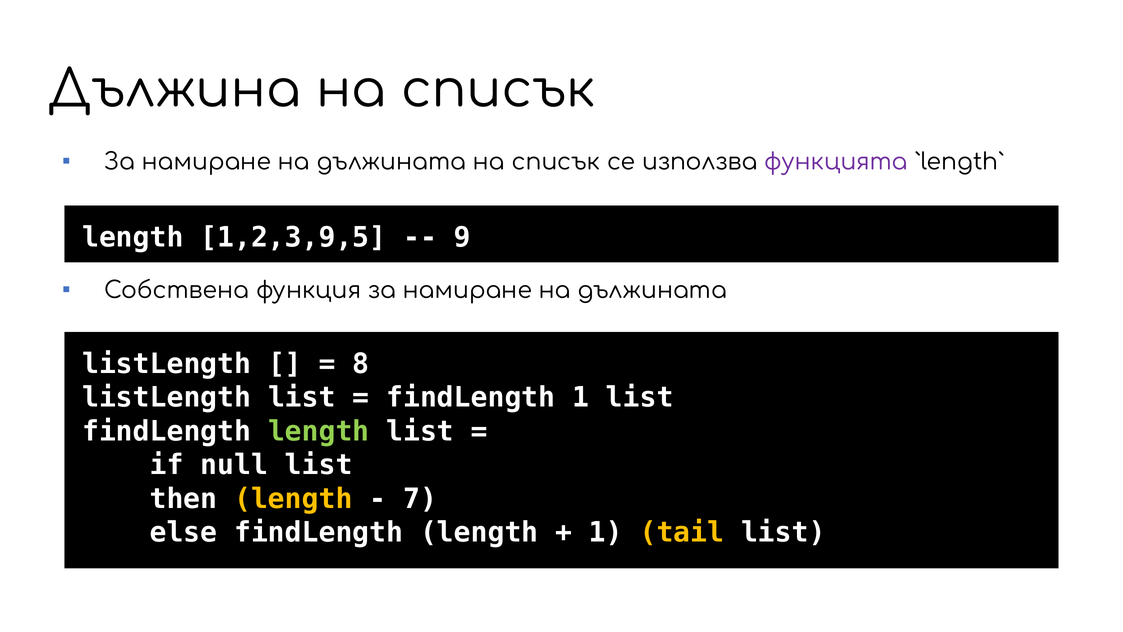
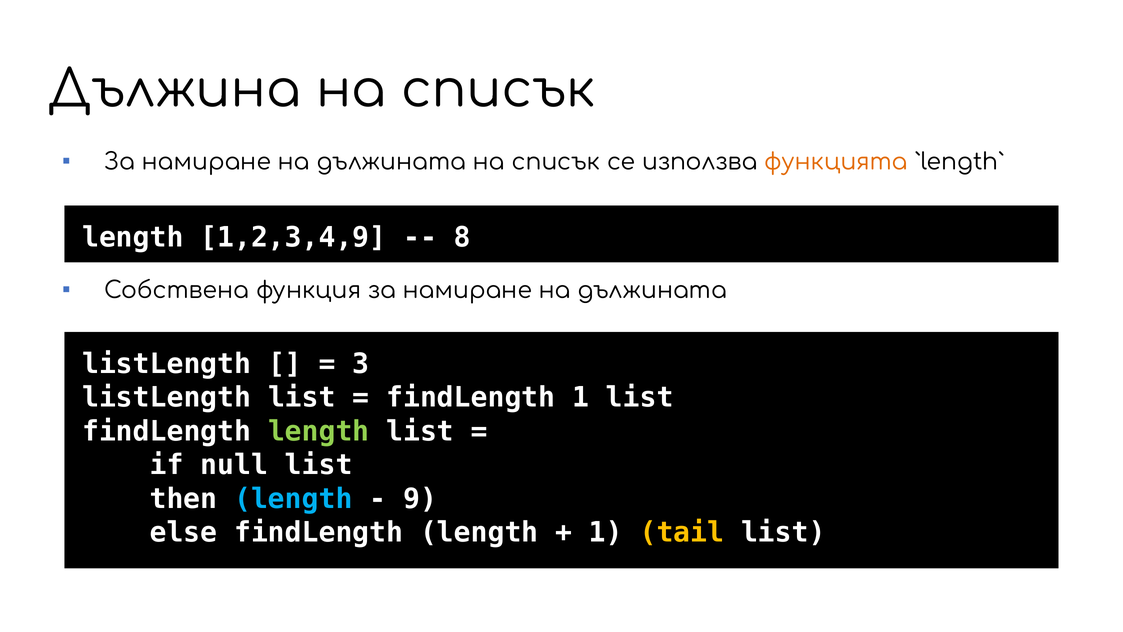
функцията colour: purple -> orange (836, 162)
1,2,3,9,5: 1,2,3,9,5 -> 1,2,3,4,9 (293, 238)
9: 9 -> 8 (462, 238)
8: 8 -> 3 (361, 364)
length colour: yellow -> light blue (293, 499)
7: 7 -> 9 (420, 499)
